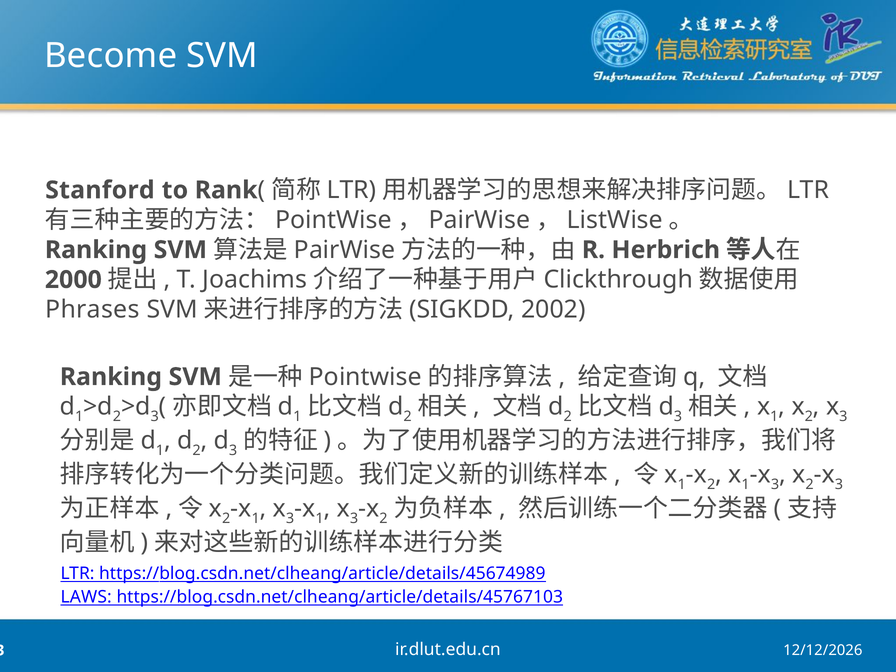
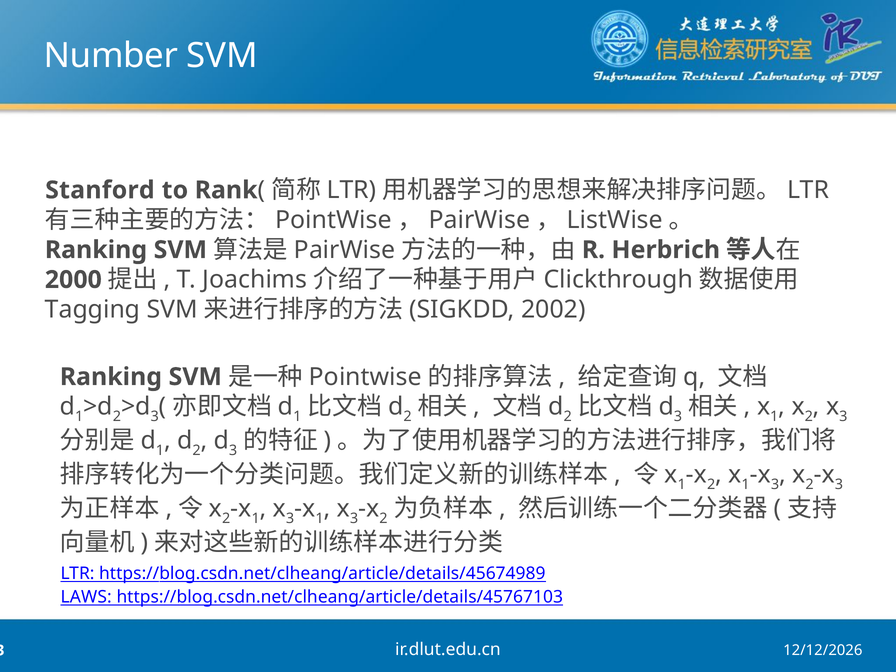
Become: Become -> Number (111, 56)
Phrases: Phrases -> Tagging (93, 310)
